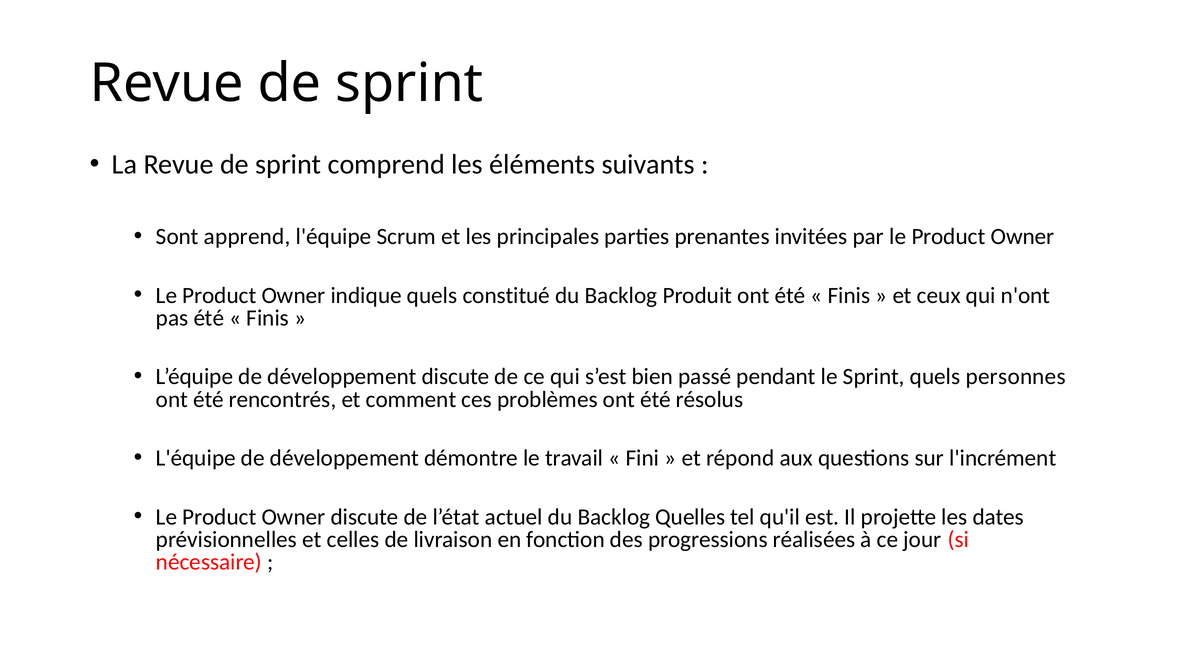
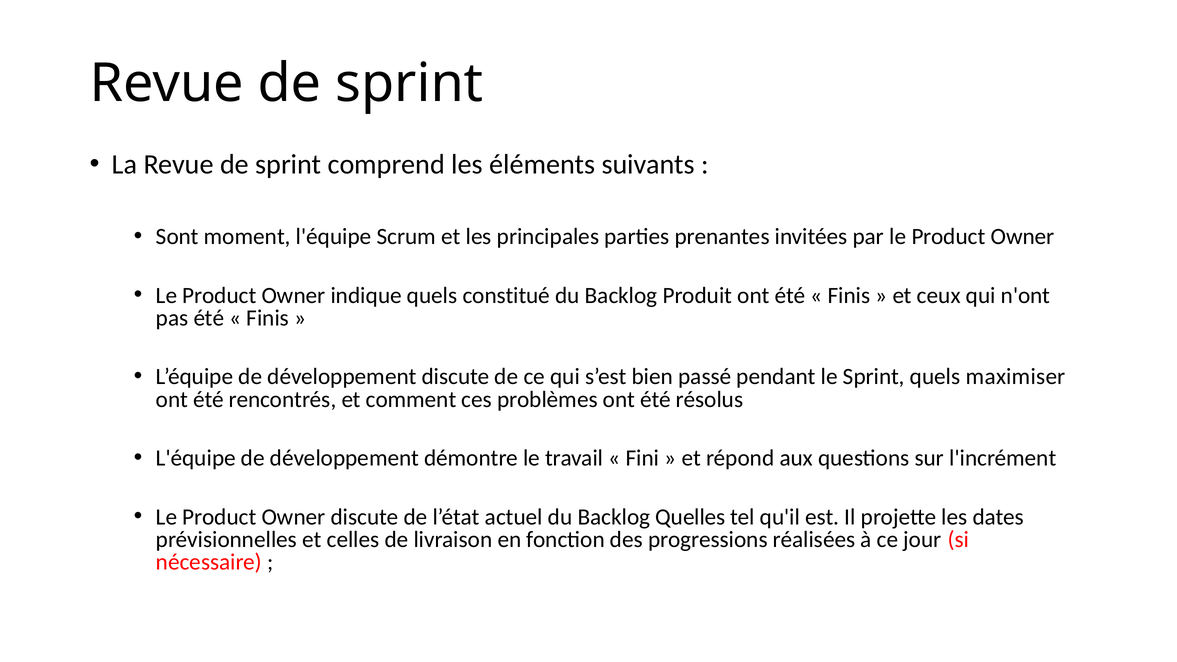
apprend: apprend -> moment (247, 237)
personnes: personnes -> maximiser (1016, 377)
